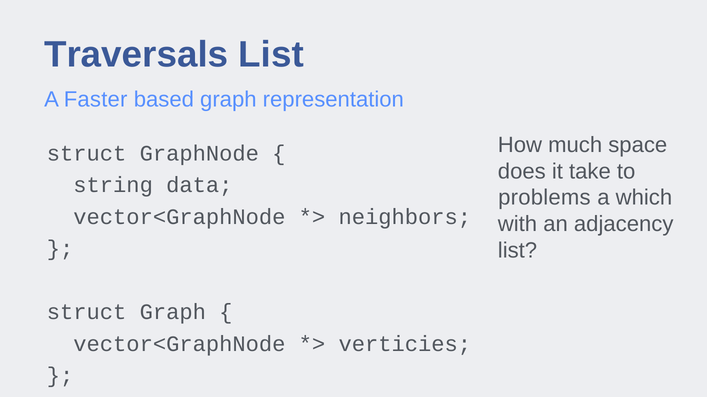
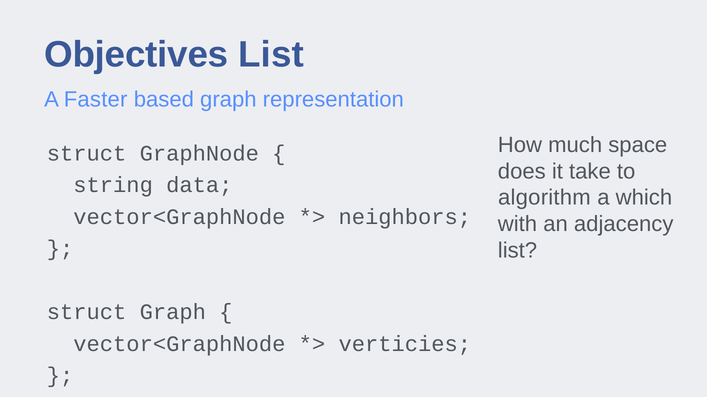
Traversals: Traversals -> Objectives (136, 55)
problems: problems -> algorithm (544, 198)
